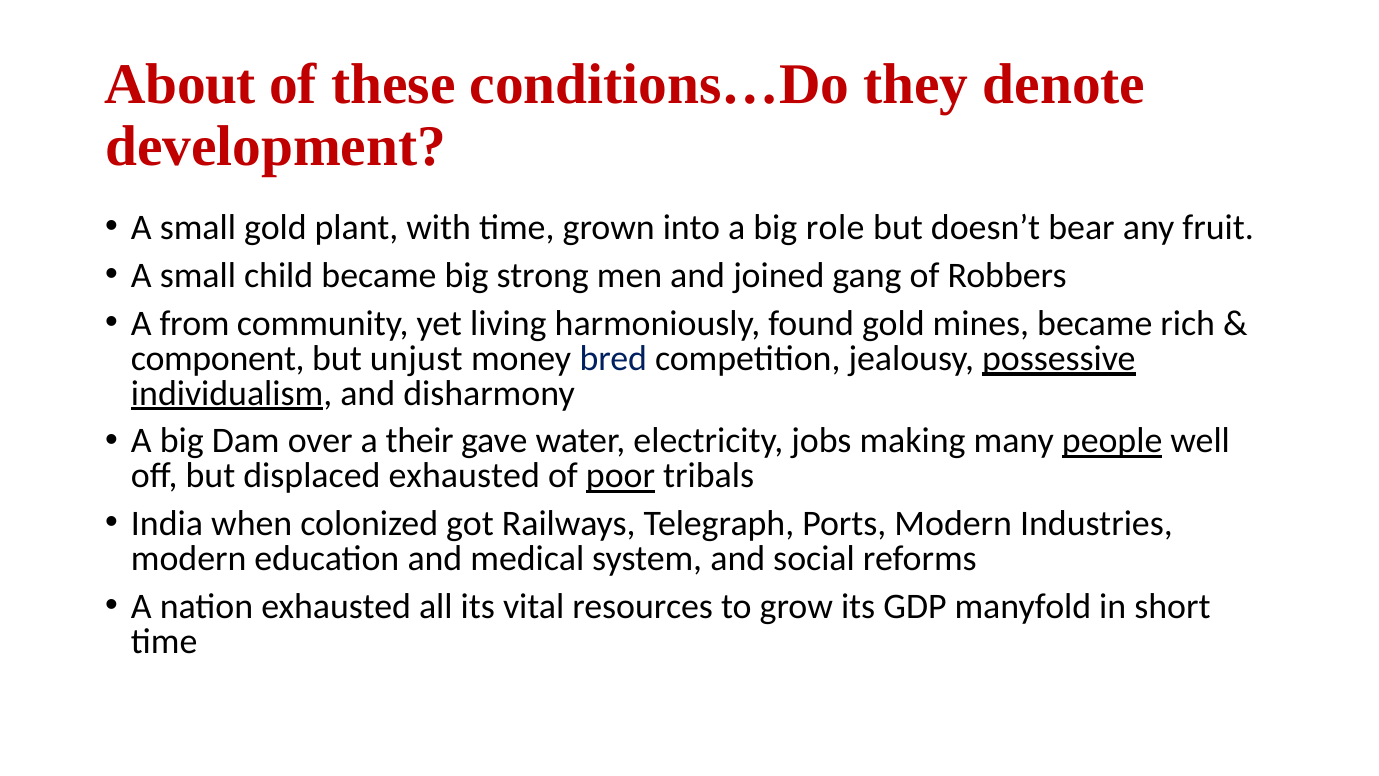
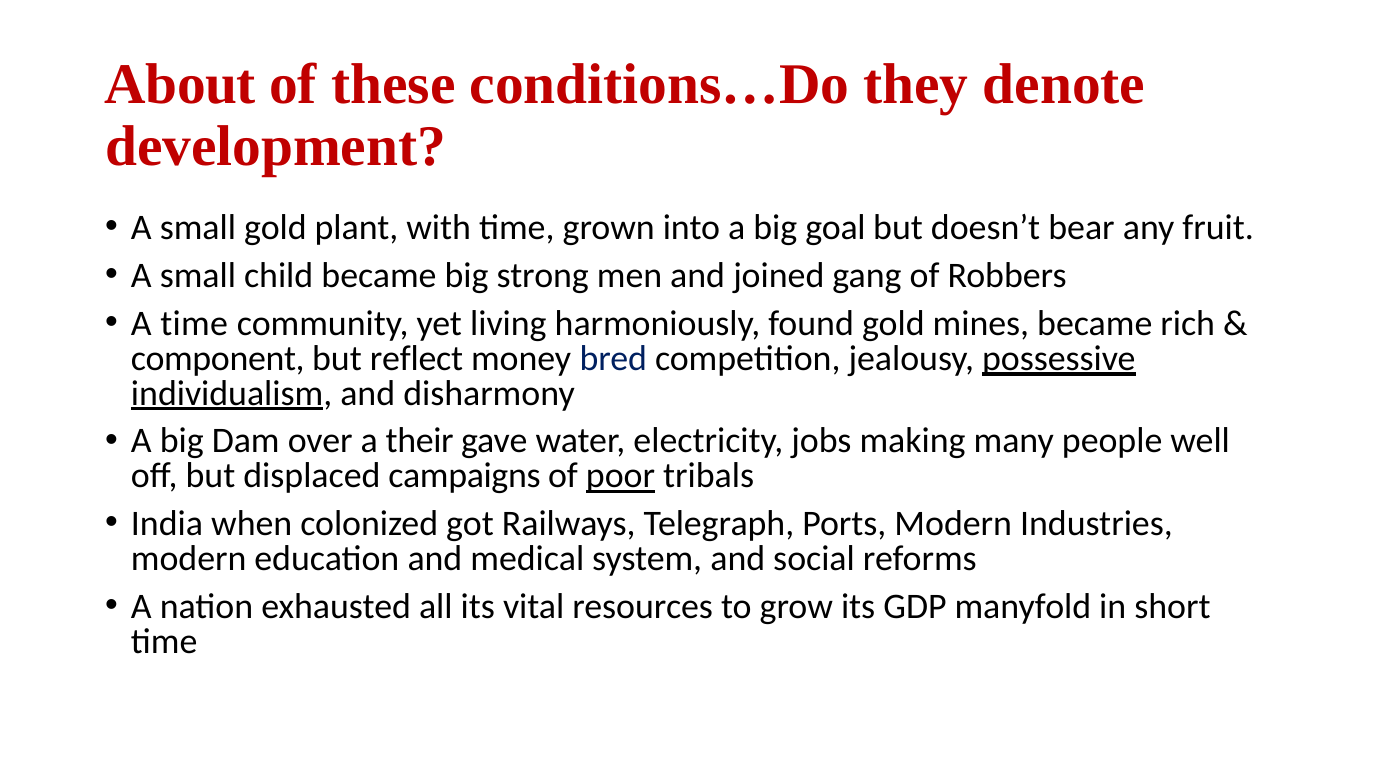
role: role -> goal (836, 228)
A from: from -> time (194, 323)
unjust: unjust -> reflect (417, 358)
people underline: present -> none (1112, 441)
displaced exhausted: exhausted -> campaigns (464, 476)
